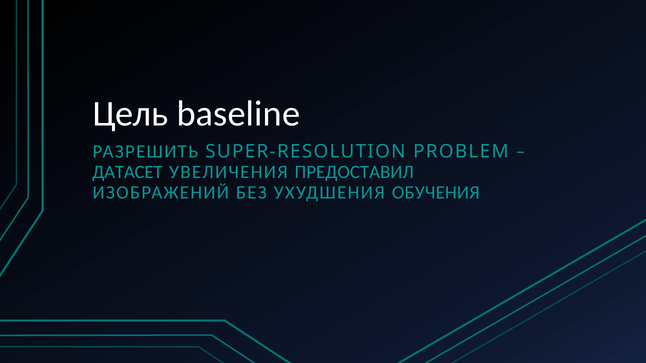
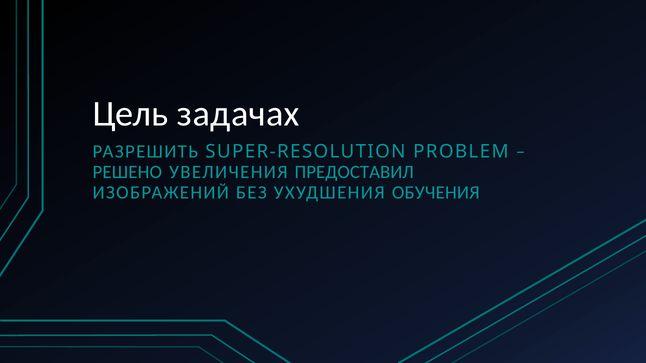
baseline: baseline -> задачах (238, 114)
ДАТАСЕТ: ДАТАСЕТ -> РЕШЕНО (127, 172)
